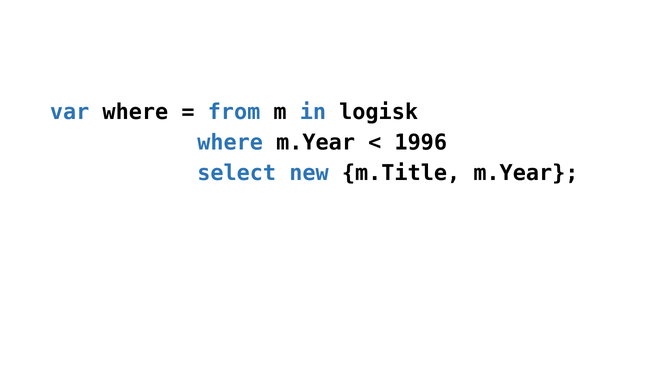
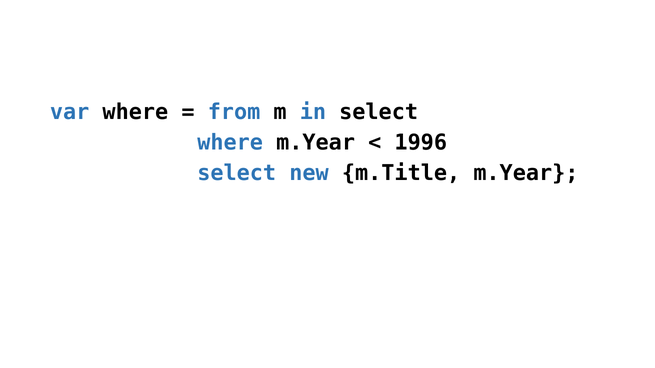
in logisk: logisk -> select (379, 112)
